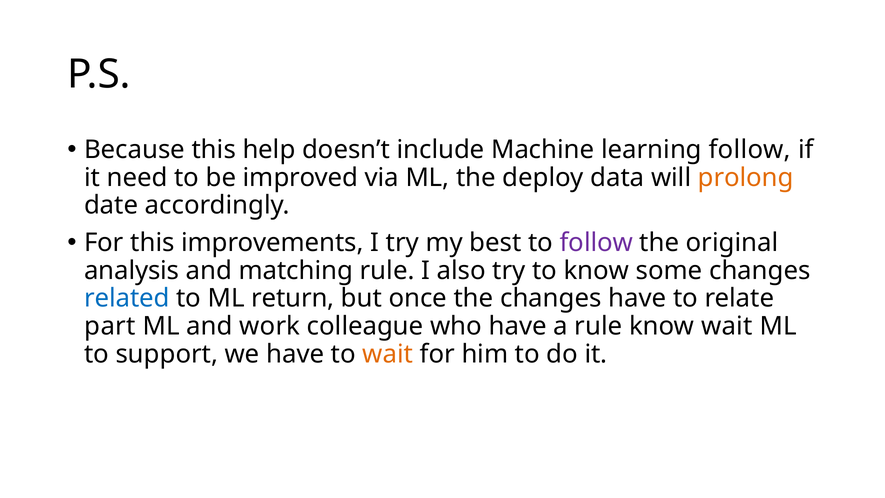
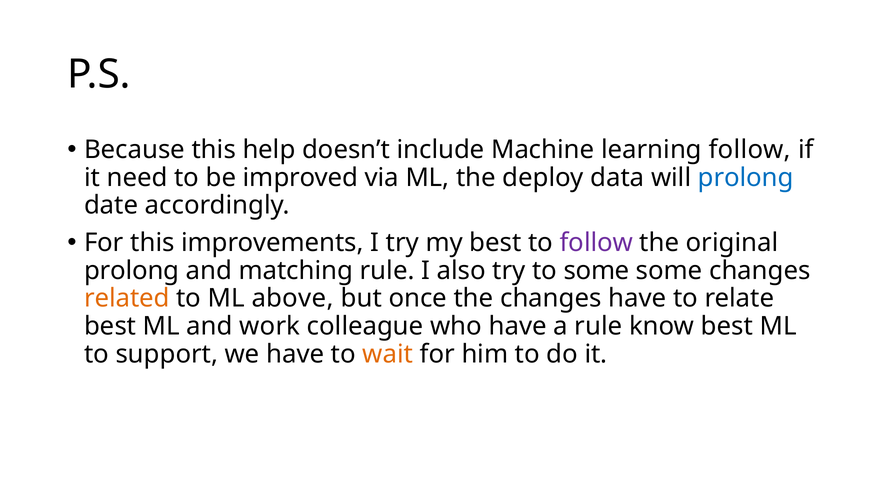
prolong colour: orange -> blue (746, 178)
analysis: analysis -> prolong (132, 270)
to know: know -> some (597, 270)
related colour: blue -> orange (127, 298)
return: return -> above (293, 298)
part: part -> best (110, 326)
know wait: wait -> best (727, 326)
